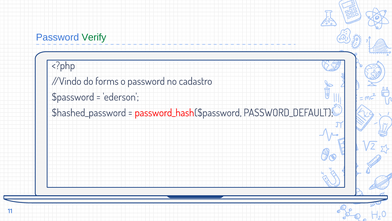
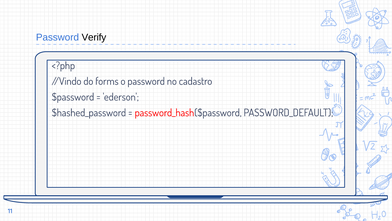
Verify colour: green -> black (94, 37)
